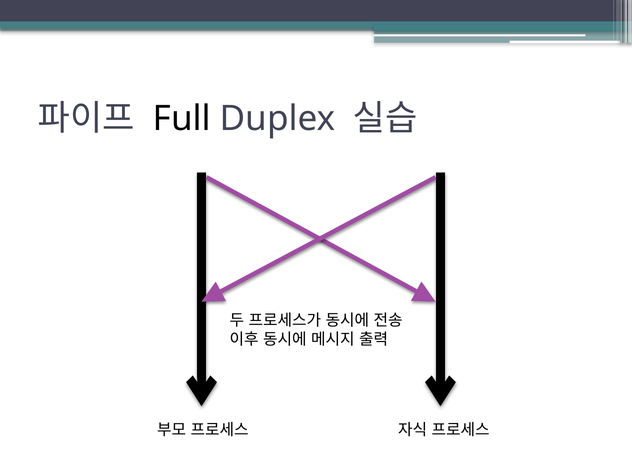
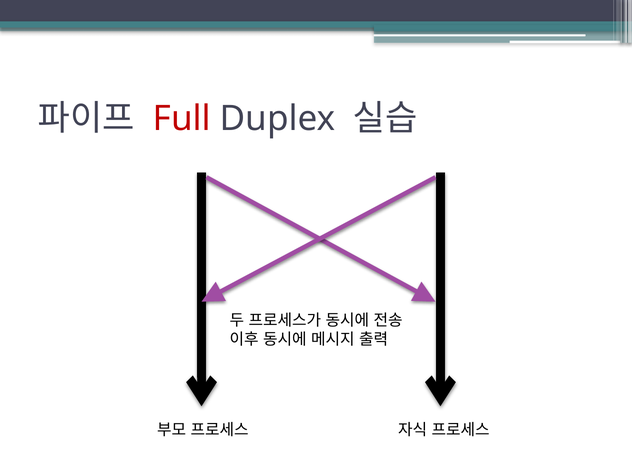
Full colour: black -> red (182, 118)
